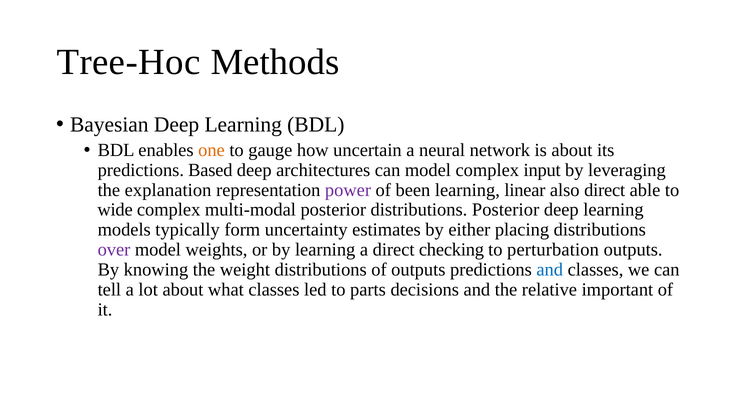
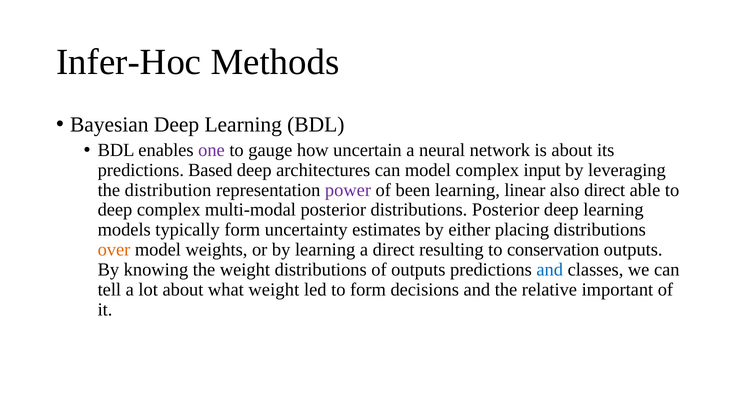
Tree-Hoc: Tree-Hoc -> Infer-Hoc (129, 62)
one colour: orange -> purple (211, 150)
explanation: explanation -> distribution (168, 190)
wide: wide -> deep (115, 210)
over colour: purple -> orange (114, 249)
checking: checking -> resulting (451, 249)
perturbation: perturbation -> conservation (553, 249)
what classes: classes -> weight (274, 289)
to parts: parts -> form (368, 289)
